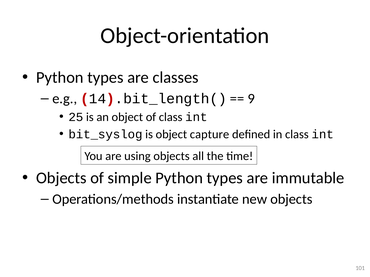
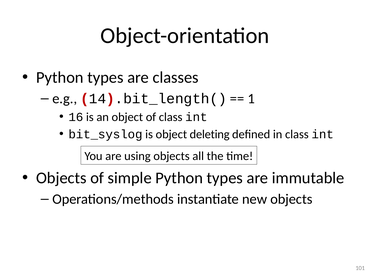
9: 9 -> 1 (251, 99)
25: 25 -> 16 (76, 117)
capture: capture -> deleting (210, 134)
